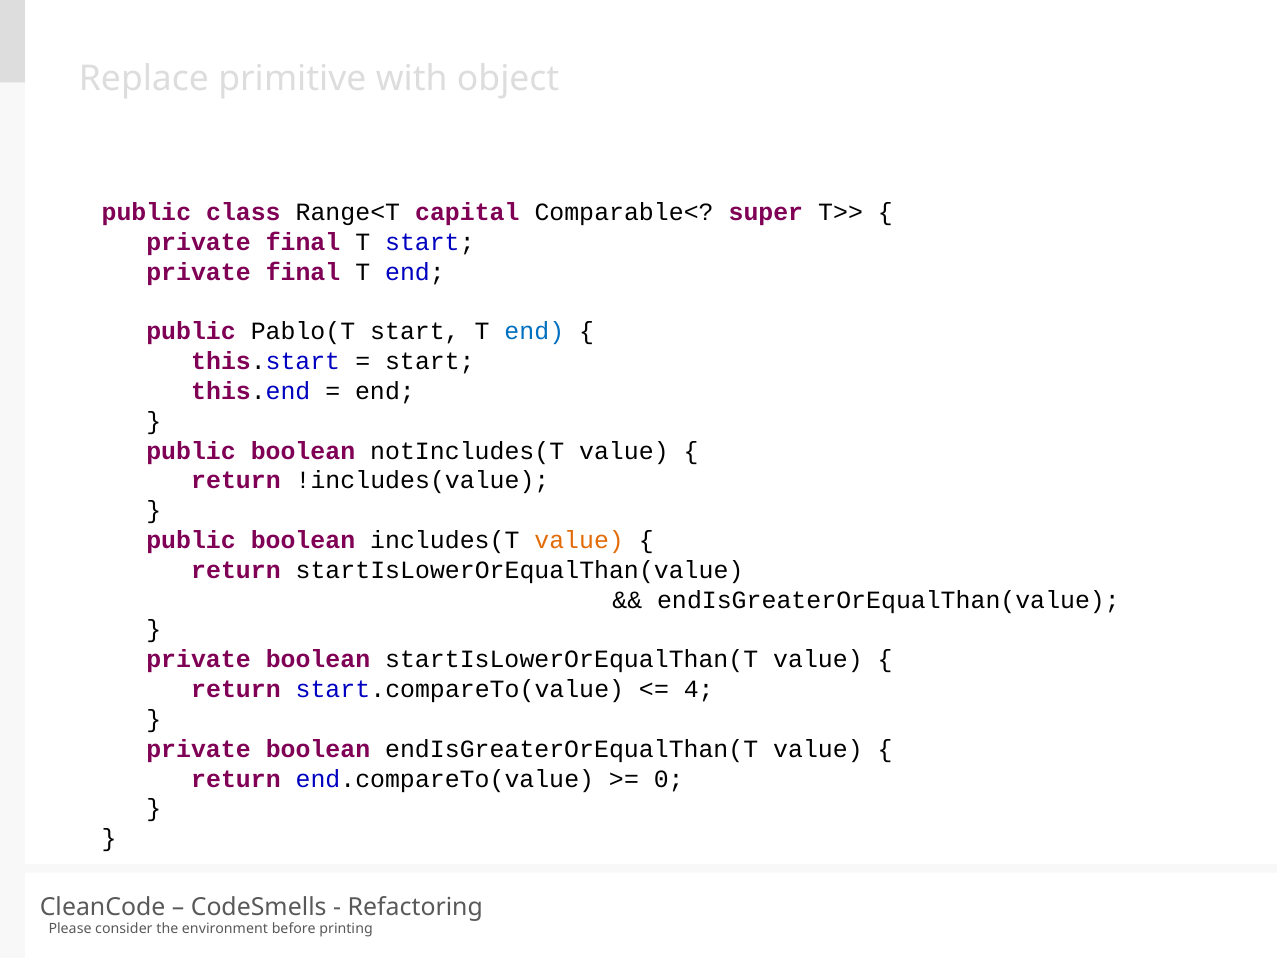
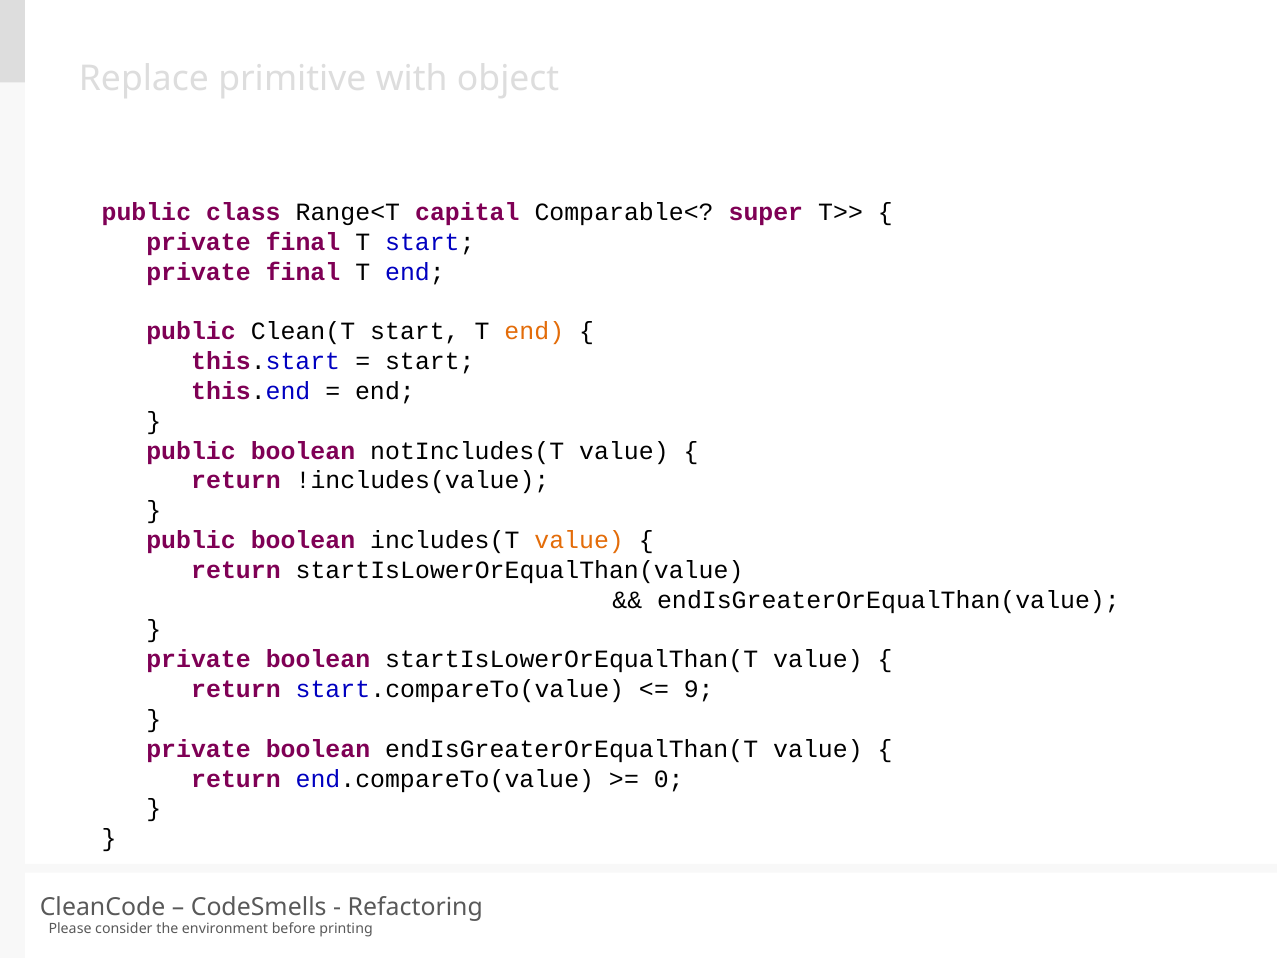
Pablo(T: Pablo(T -> Clean(T (303, 331)
end colour: blue -> orange (534, 331)
4: 4 -> 9 (699, 689)
